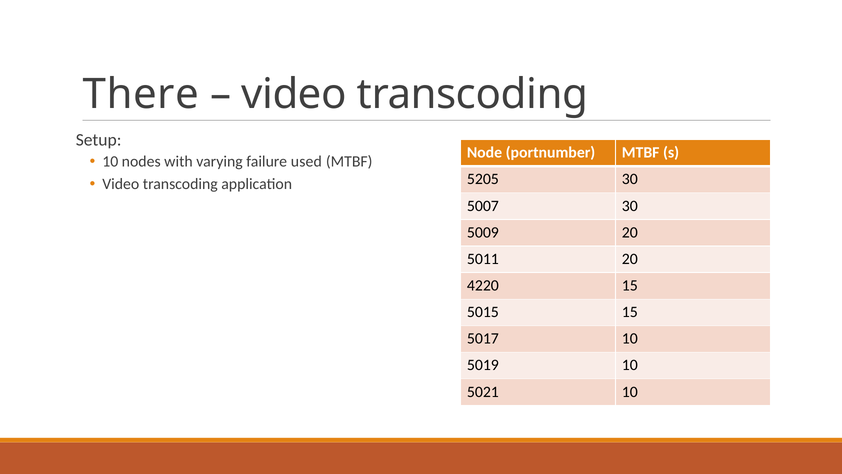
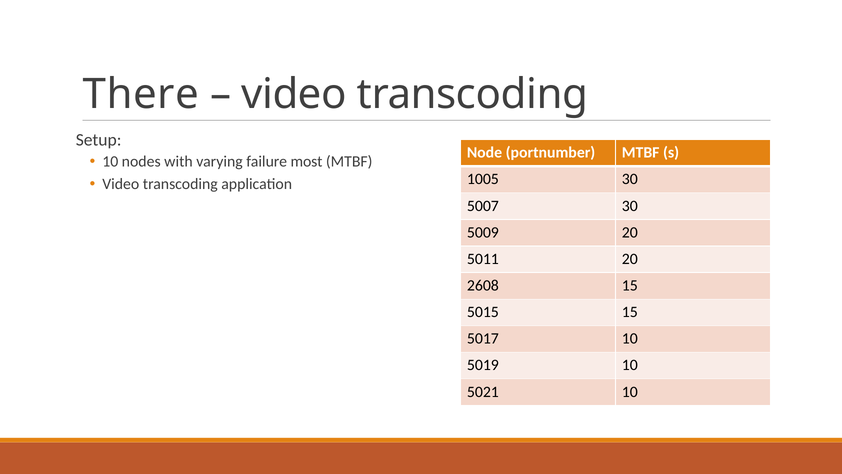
used: used -> most (307, 162)
5205: 5205 -> 1005 (483, 179)
4220: 4220 -> 2608 (483, 285)
